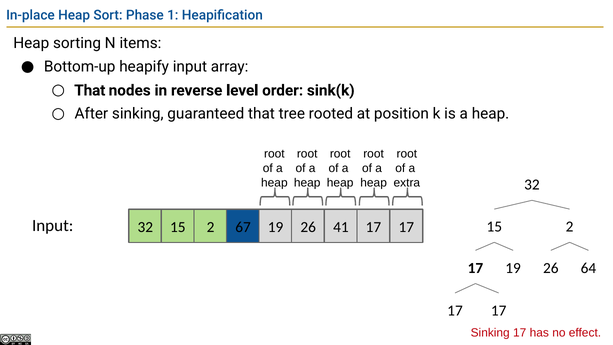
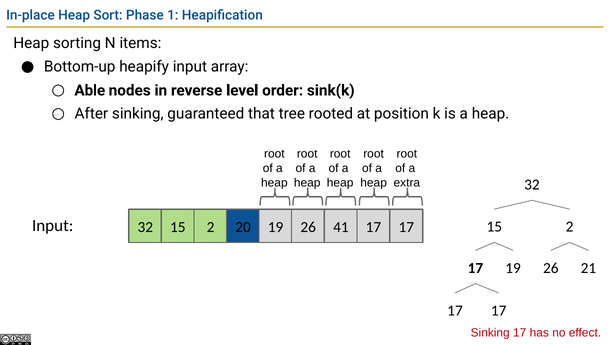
That: That -> Able (90, 90)
67: 67 -> 20 (243, 227)
64: 64 -> 21 (588, 268)
